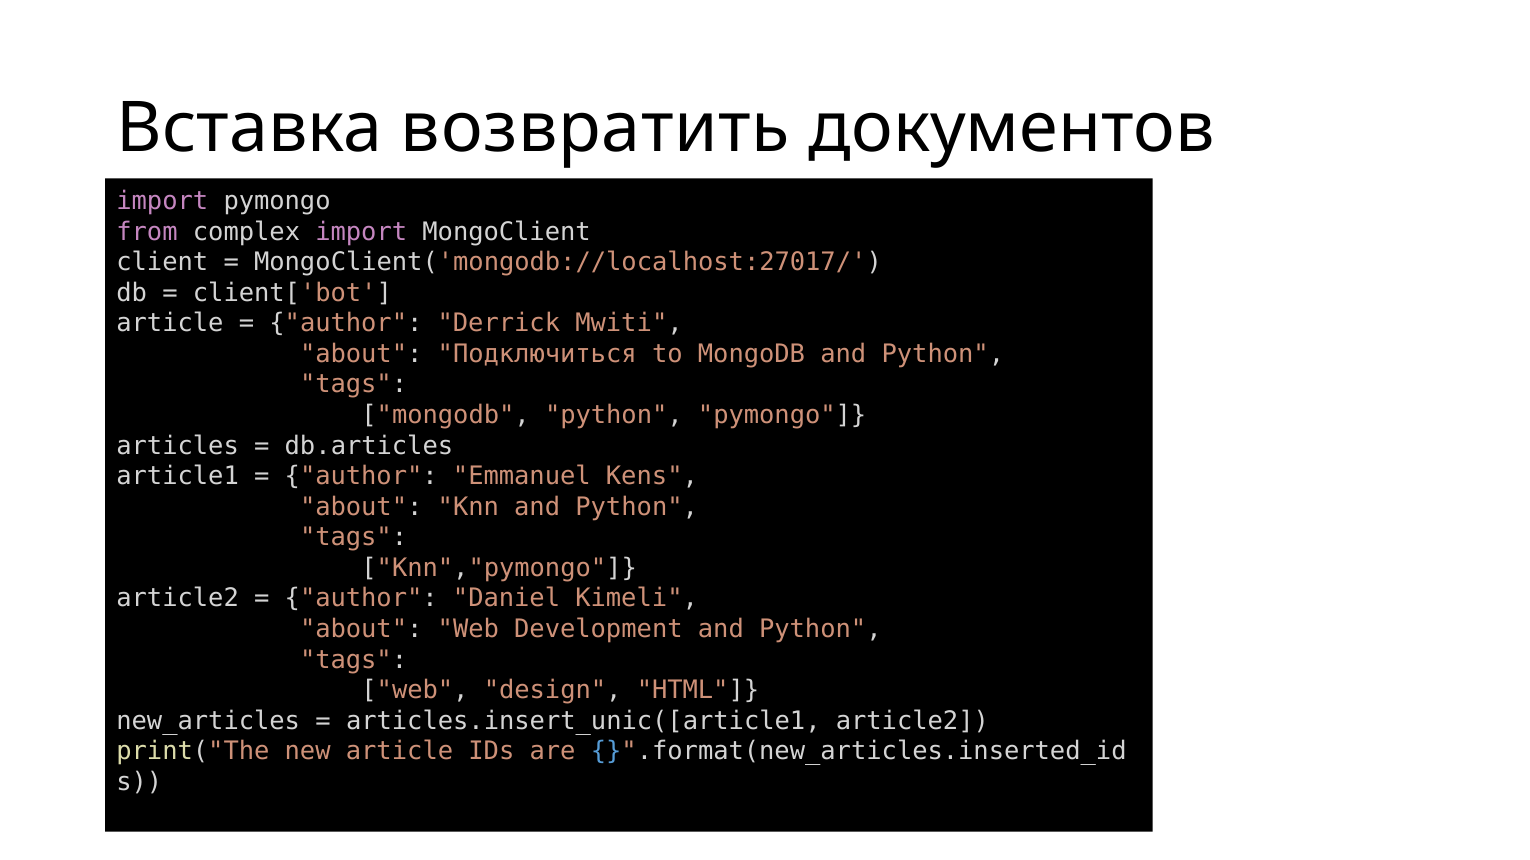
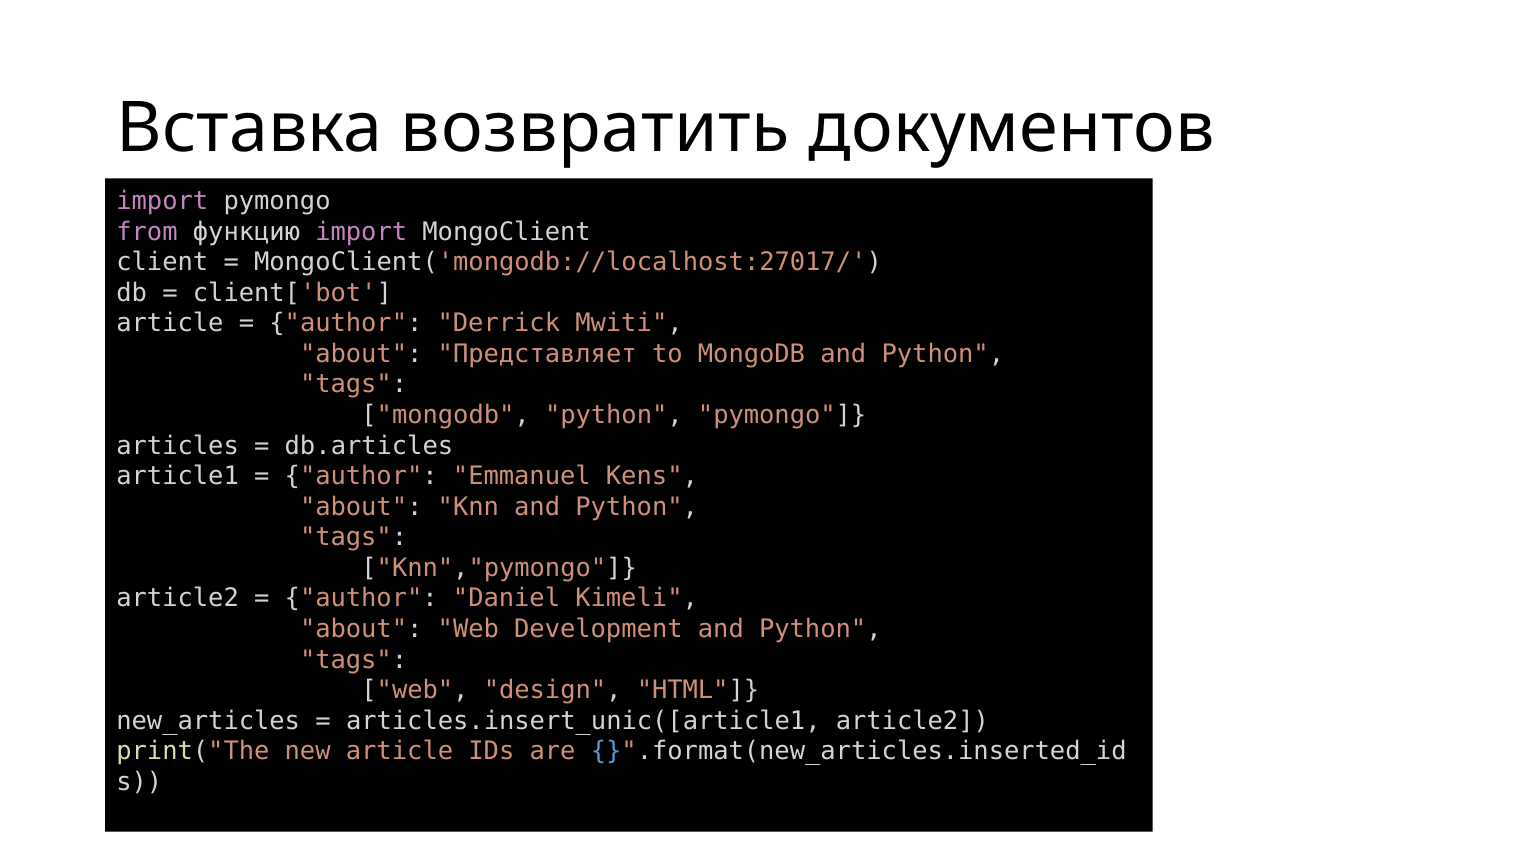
complex: complex -> функцию (247, 232)
Подключиться: Подключиться -> Представляет (537, 354)
